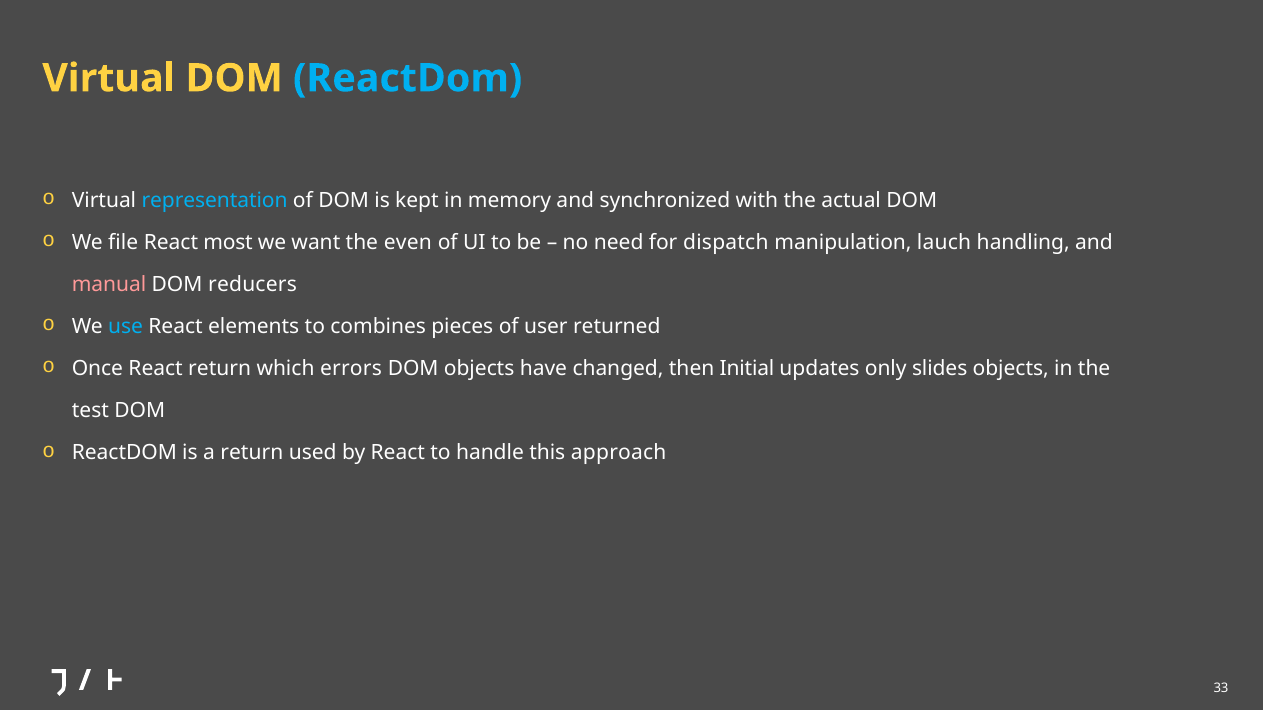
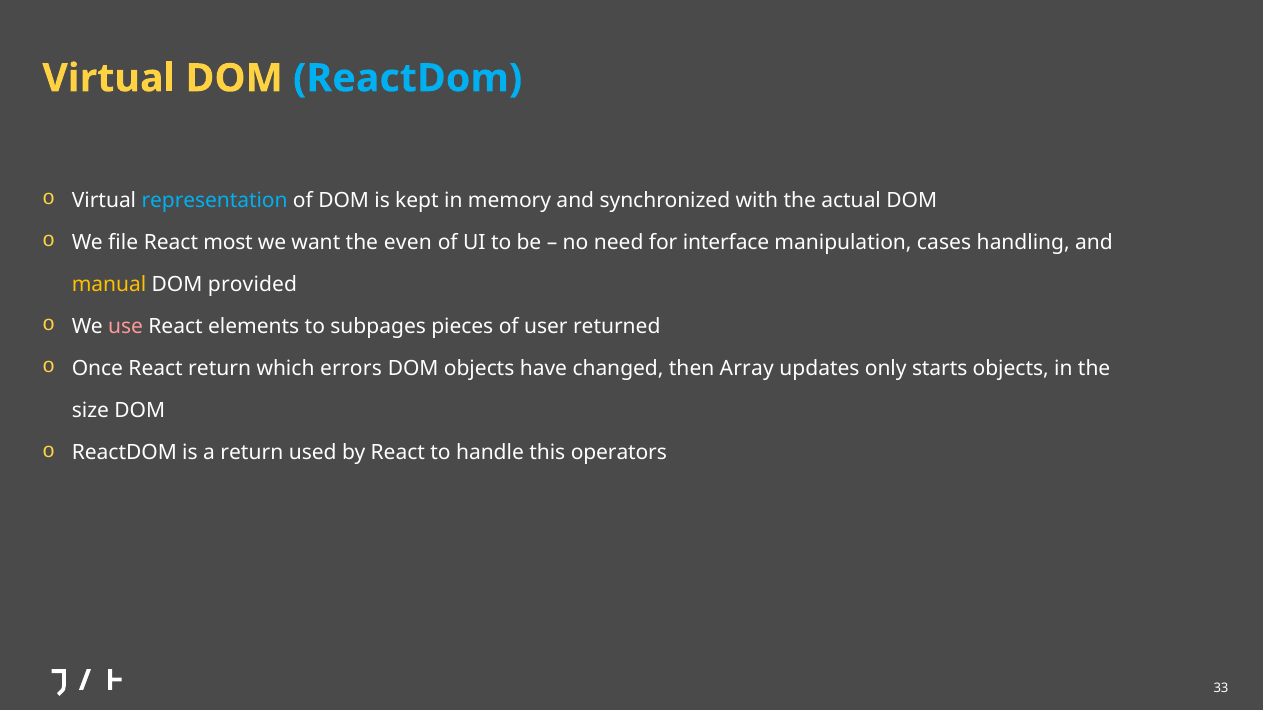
dispatch: dispatch -> interface (726, 243)
lauch: lauch -> cases (944, 243)
manual colour: pink -> yellow (109, 285)
reducers: reducers -> provided (253, 285)
use colour: light blue -> pink (126, 327)
combines: combines -> subpages (378, 327)
Initial: Initial -> Array (747, 369)
slides: slides -> starts (940, 369)
test: test -> size (90, 411)
approach: approach -> operators (619, 453)
